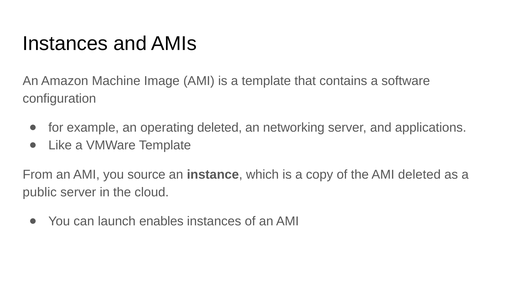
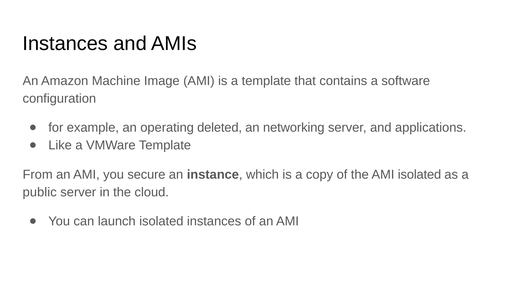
source: source -> secure (146, 175)
AMI deleted: deleted -> isolated (419, 175)
launch enables: enables -> isolated (161, 221)
